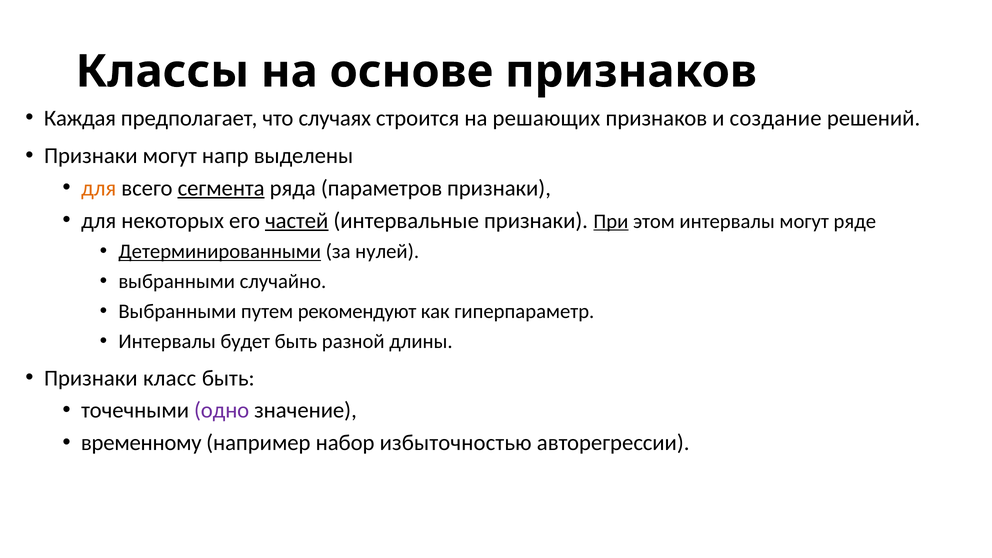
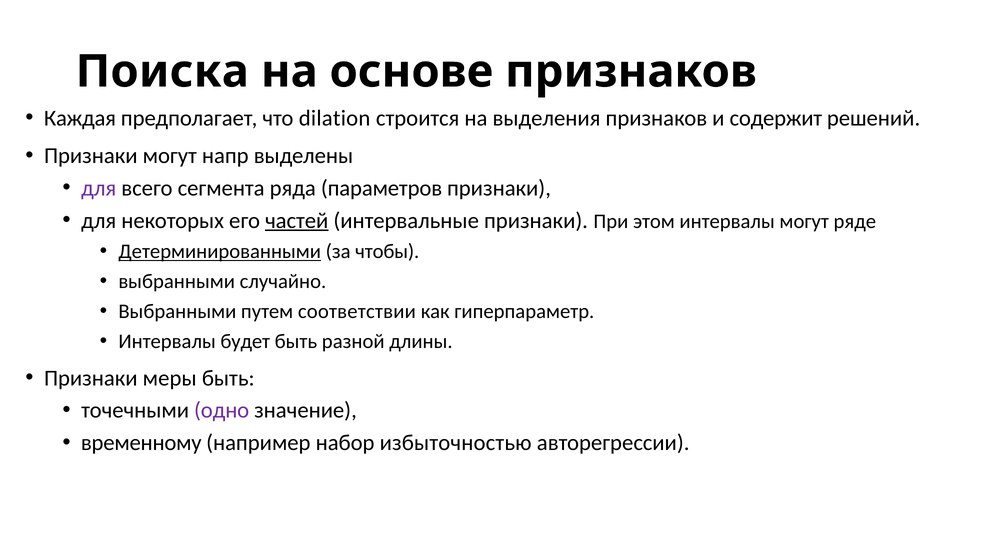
Классы: Классы -> Поиска (162, 72)
случаях: случаях -> dilation (335, 118)
решающих: решающих -> выделения (547, 118)
создание: создание -> содержит (776, 118)
для colour: orange -> purple (99, 188)
сегмента underline: present -> none (221, 188)
При underline: present -> none (611, 221)
нулей: нулей -> чтобы (387, 252)
рекомендуют: рекомендуют -> соответствии (357, 312)
класс: класс -> меры (170, 378)
